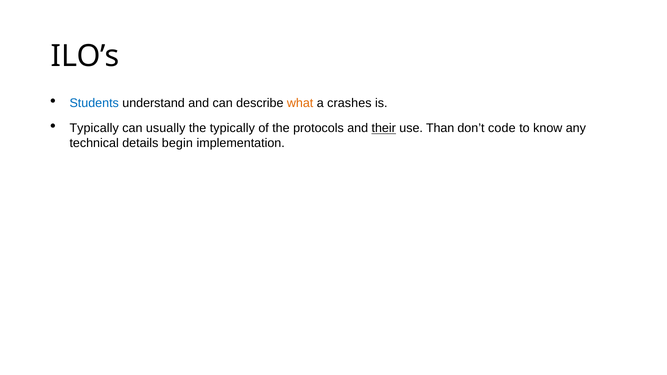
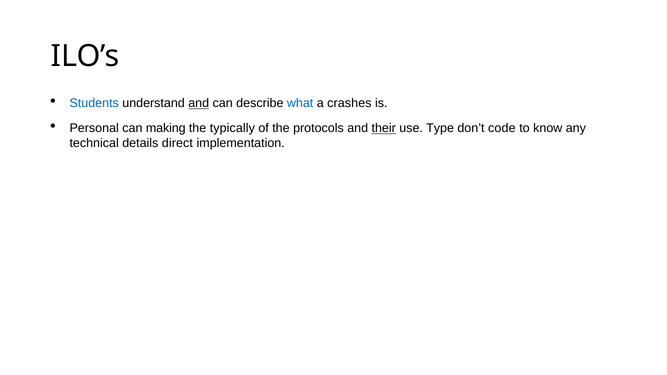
and underline: none -> present (199, 103)
what colour: orange -> blue (300, 103)
Typically: Typically -> Personal (94, 128)
usually: usually -> making (166, 128)
Than: Than -> Type (440, 128)
begin: begin -> direct (177, 143)
